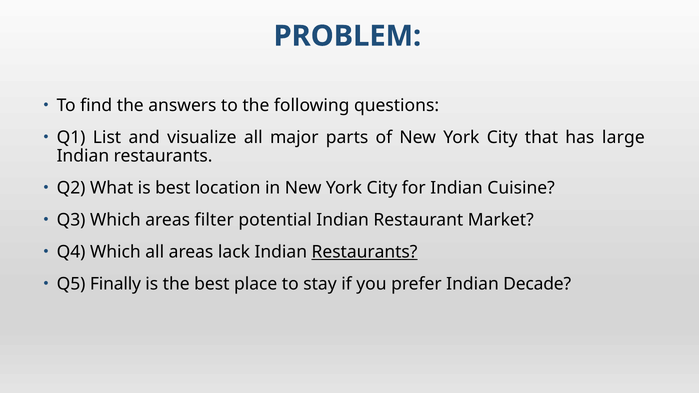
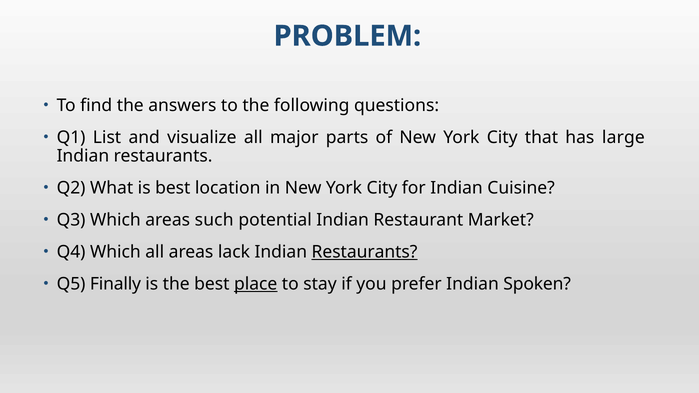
filter: filter -> such (214, 220)
place underline: none -> present (256, 284)
Decade: Decade -> Spoken (537, 284)
